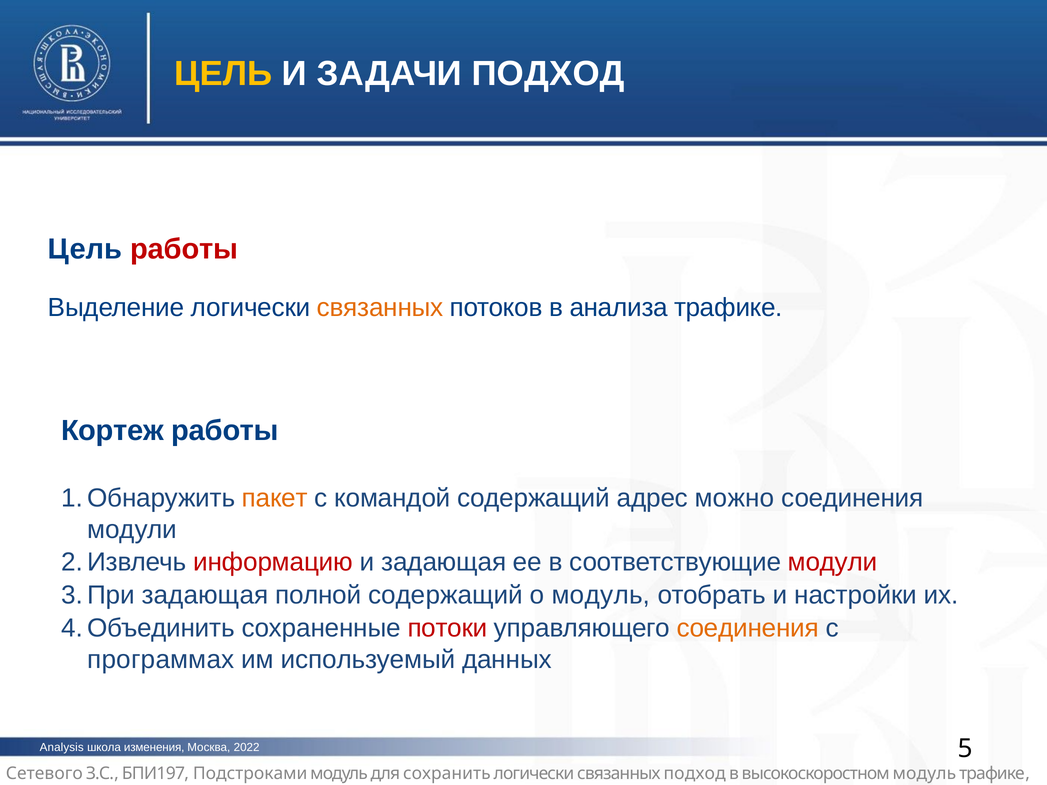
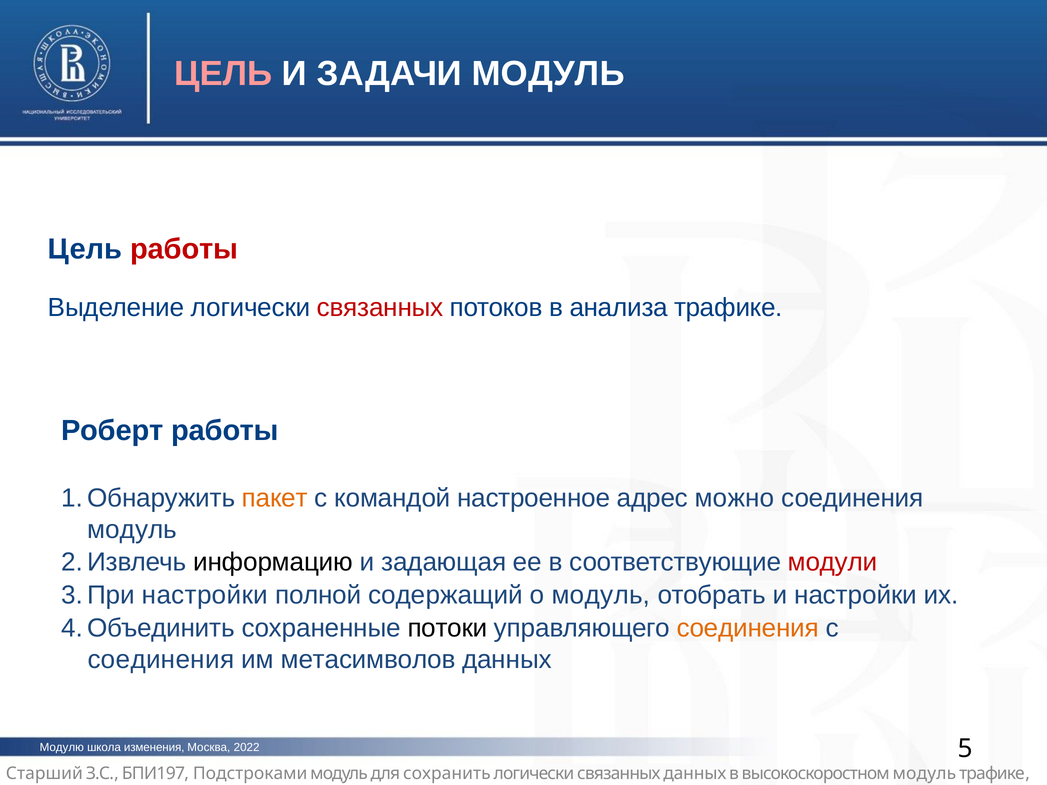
ЦЕЛЬ colour: yellow -> pink (223, 74)
ЗАДАЧИ ПОДХОД: ПОДХОД -> МОДУЛЬ (548, 74)
связанных colour: orange -> red (380, 308)
Кортеж: Кортеж -> Роберт (112, 431)
командой содержащий: содержащий -> настроенное (534, 498)
модули: модули -> модуль (132, 530)
информацию colour: red -> black (273, 563)
задающая: задающая -> настройки (205, 595)
потоки colour: red -> black (448, 628)
программах: программах -> соединения (161, 660)
используемый: используемый -> метасимволов (368, 660)
Analysis: Analysis -> Модулю (62, 748)
Сетевого: Сетевого -> Старший (44, 774)
связанных подход: подход -> данных (695, 774)
